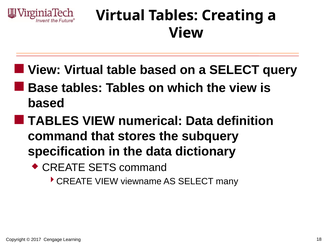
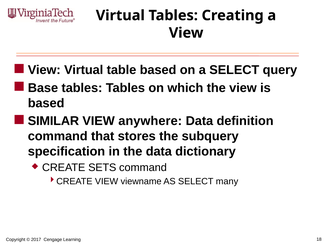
TABLES: TABLES -> SIMILAR (53, 121)
numerical: numerical -> anywhere (150, 121)
